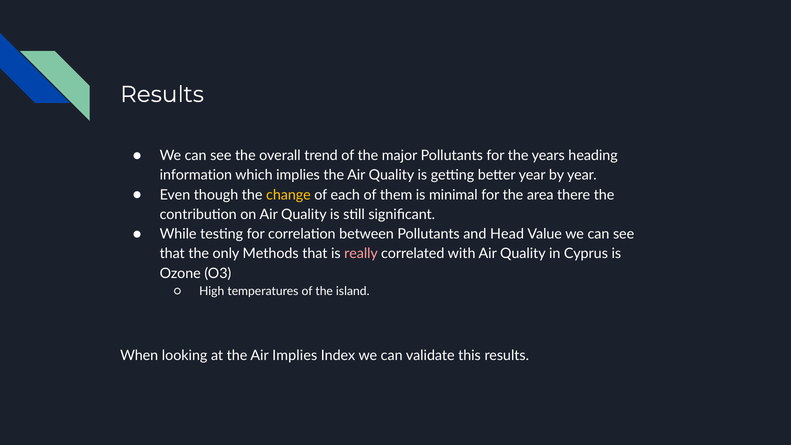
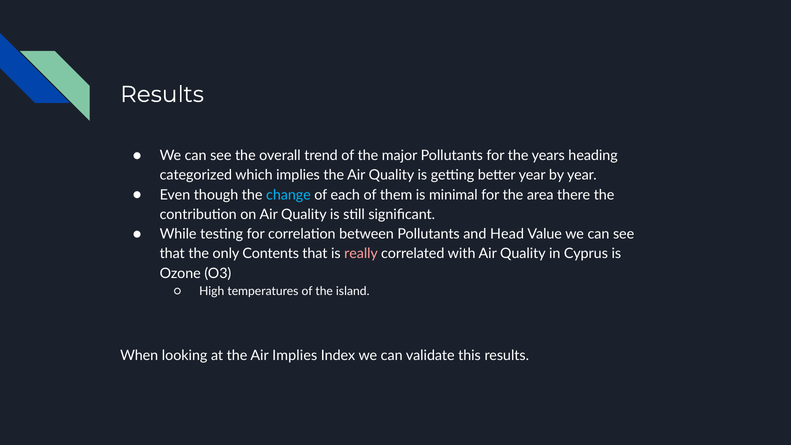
information: information -> categorized (196, 175)
change colour: yellow -> light blue (288, 195)
Methods: Methods -> Contents (271, 254)
